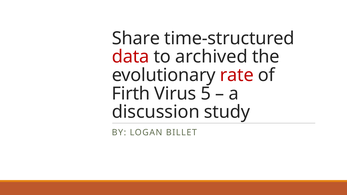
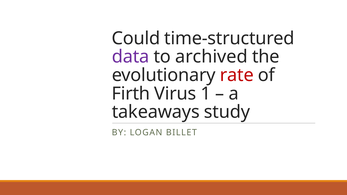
Share: Share -> Could (136, 38)
data colour: red -> purple (131, 57)
5: 5 -> 1 (206, 94)
discussion: discussion -> takeaways (156, 112)
